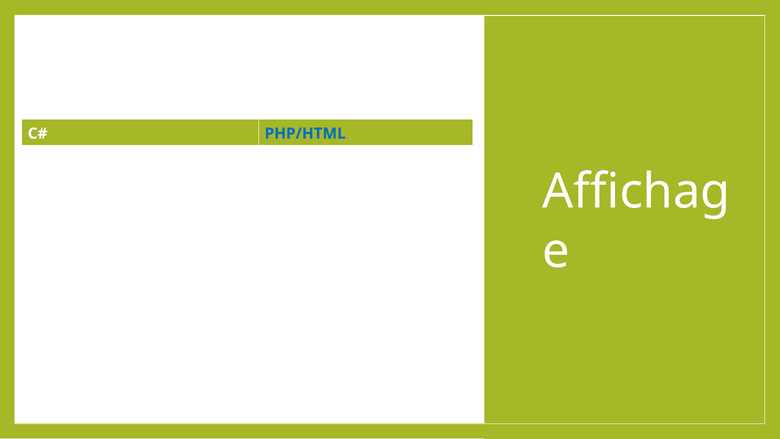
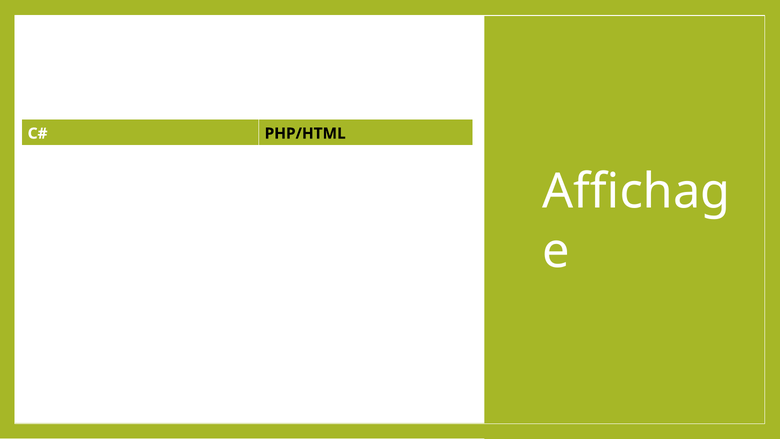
PHP/HTML colour: blue -> black (305, 133)
